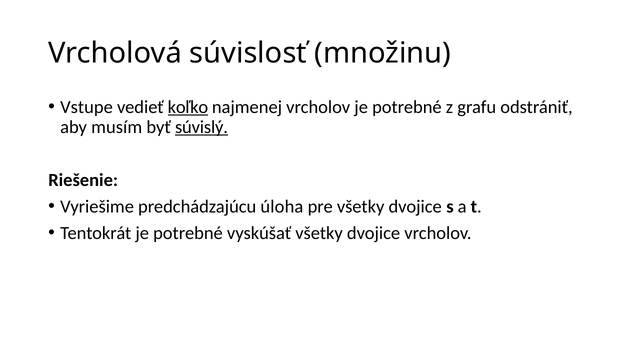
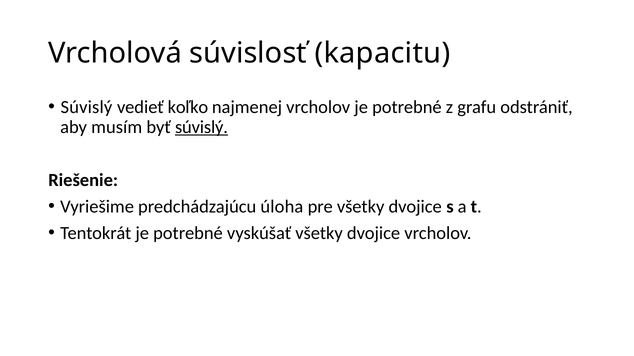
množinu: množinu -> kapacitu (382, 53)
Vstupe: Vstupe -> Súvislý (86, 107)
koľko underline: present -> none (188, 107)
